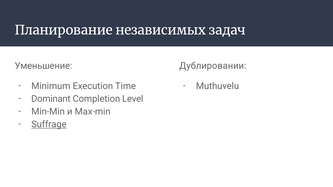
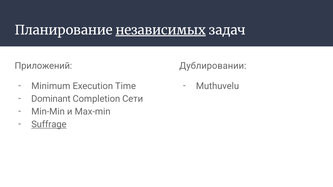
независимых underline: none -> present (161, 30)
Уменьшение: Уменьшение -> Приложений (43, 66)
Level: Level -> Сети (133, 99)
